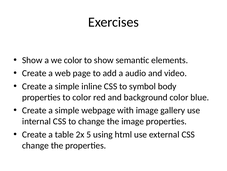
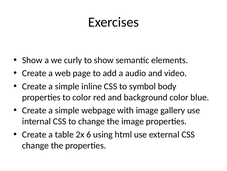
we color: color -> curly (73, 60)
5: 5 -> 6 (89, 134)
